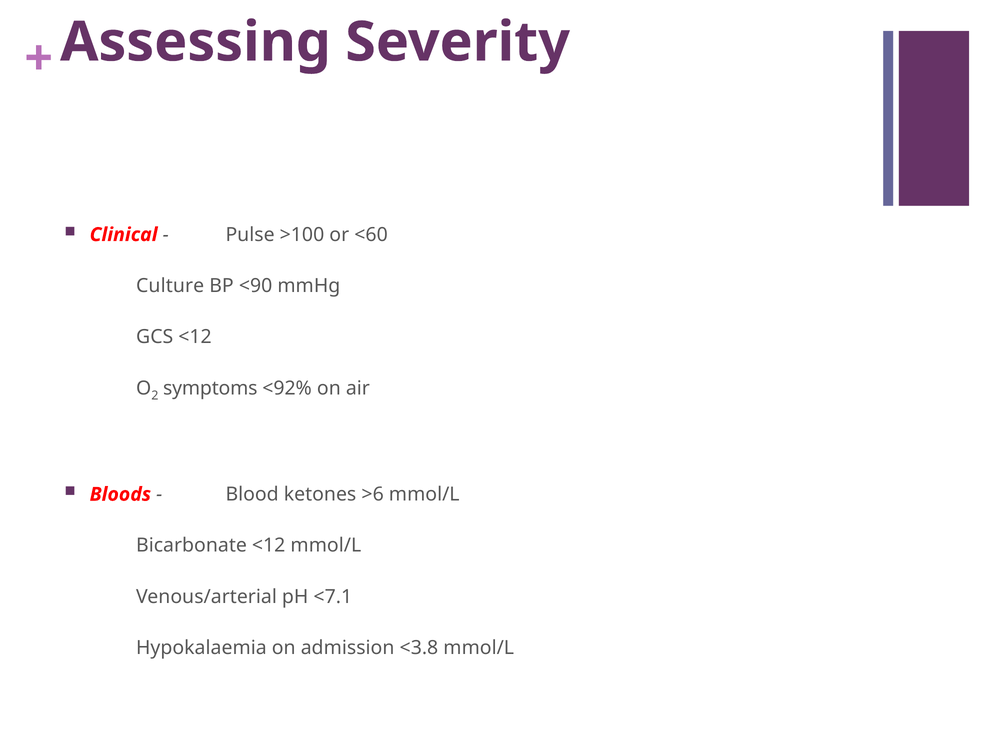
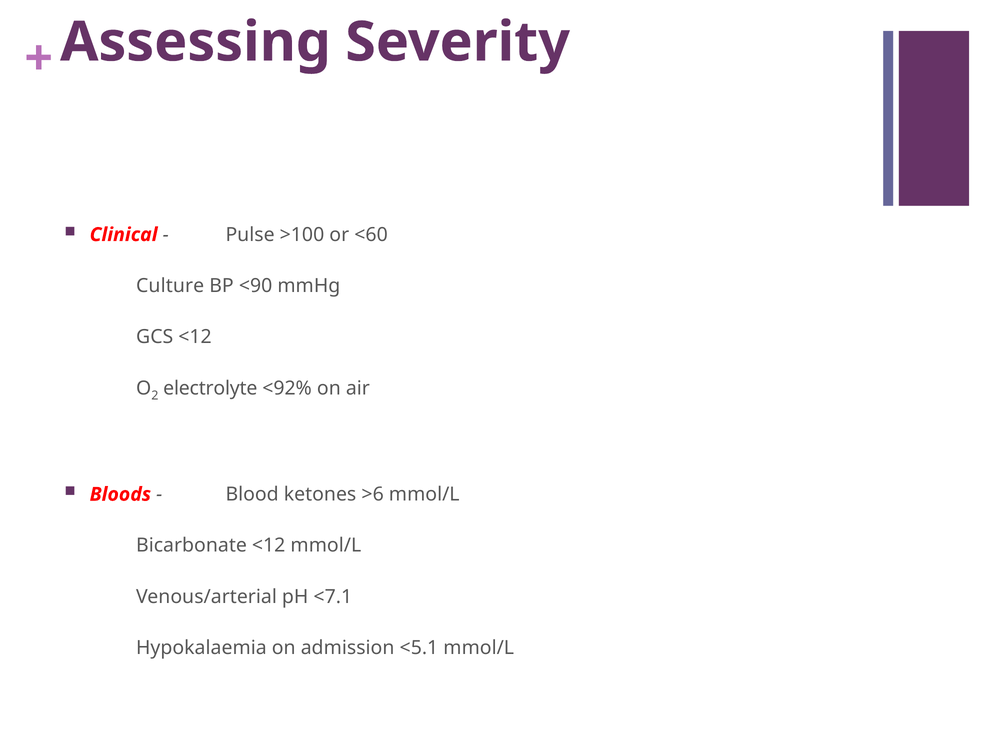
symptoms: symptoms -> electrolyte (210, 388)
<3.8: <3.8 -> <5.1 (419, 648)
